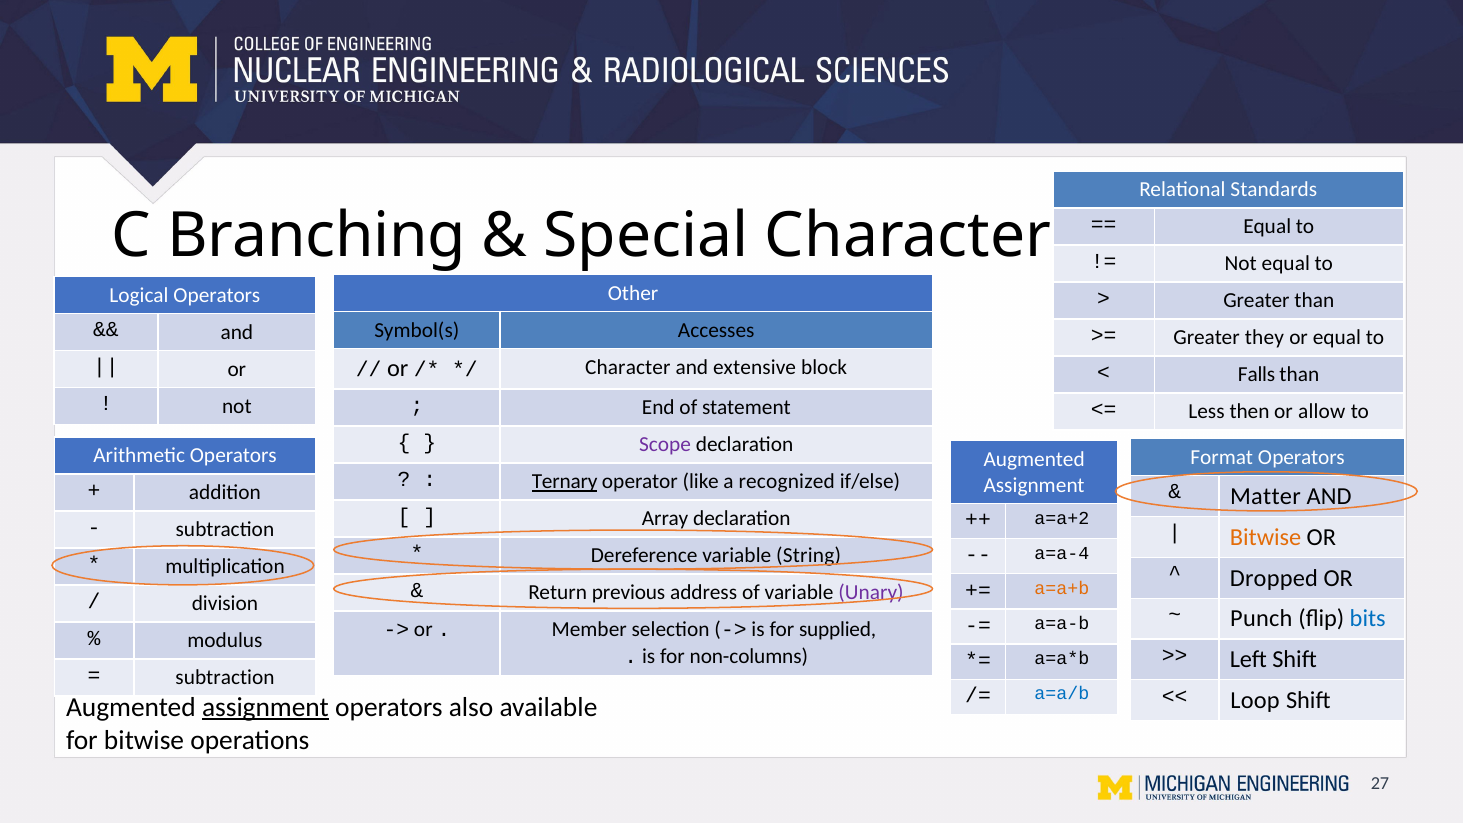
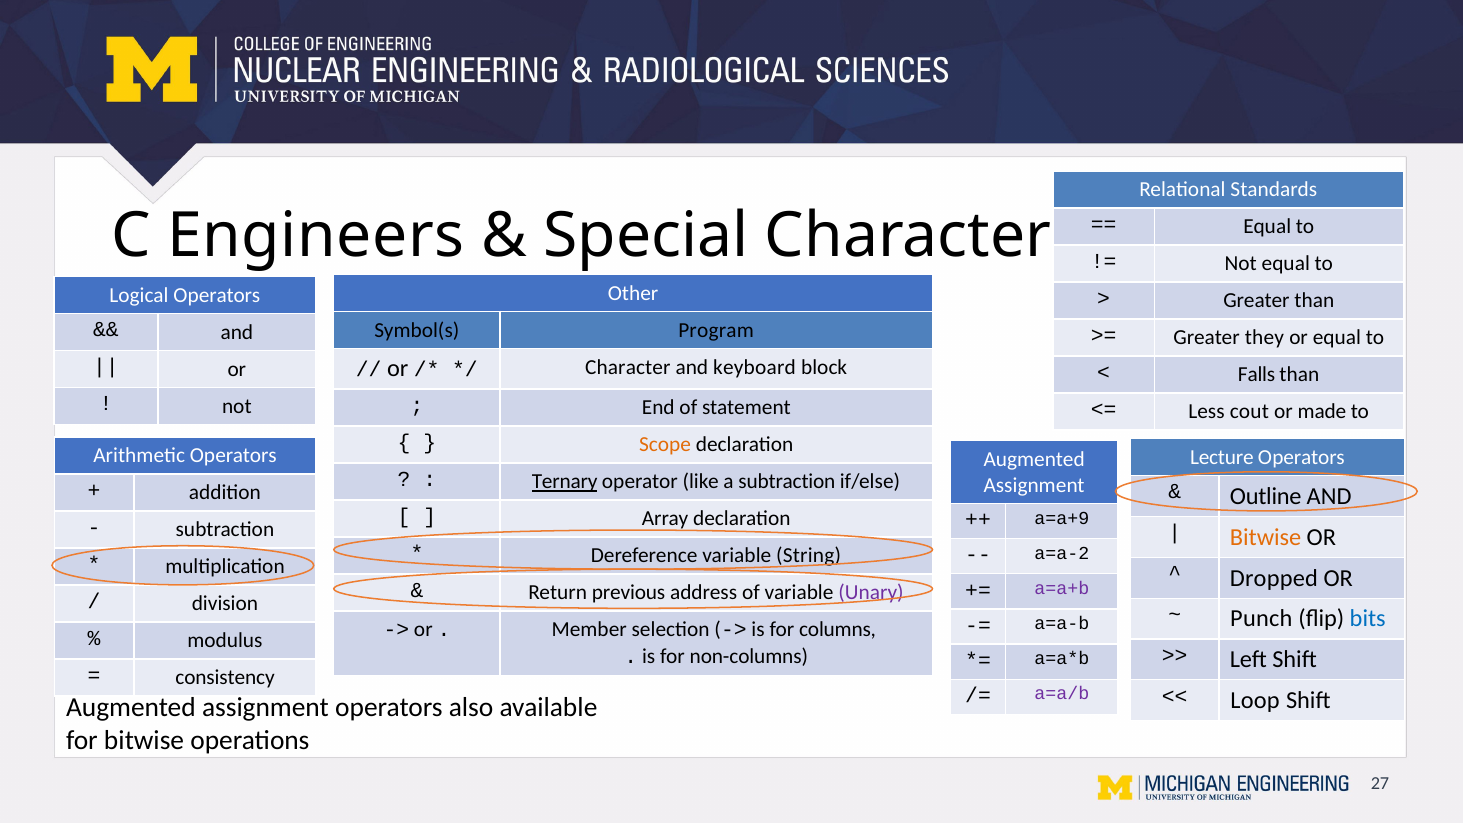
Branching: Branching -> Engineers (316, 236)
Accesses: Accesses -> Program (716, 330)
extensive: extensive -> keyboard (755, 367)
then: then -> cout (1249, 412)
allow: allow -> made (1322, 412)
Scope colour: purple -> orange (665, 445)
Format: Format -> Lecture (1222, 457)
a recognized: recognized -> subtraction (787, 482)
Matter: Matter -> Outline (1266, 496)
a=a+2: a=a+2 -> a=a+9 (1062, 518)
a=a-4: a=a-4 -> a=a-2 (1062, 553)
a=a+b colour: orange -> purple (1062, 588)
supplied: supplied -> columns (838, 630)
subtraction: subtraction -> consistency (225, 678)
a=a/b colour: blue -> purple (1062, 694)
assignment underline: present -> none (265, 707)
